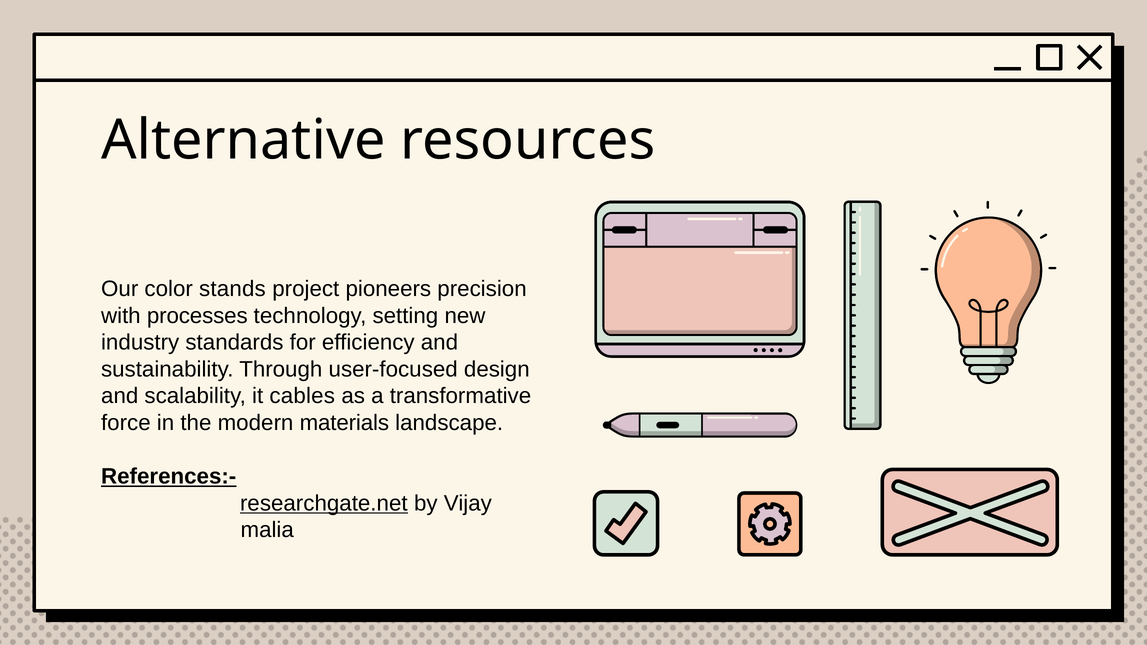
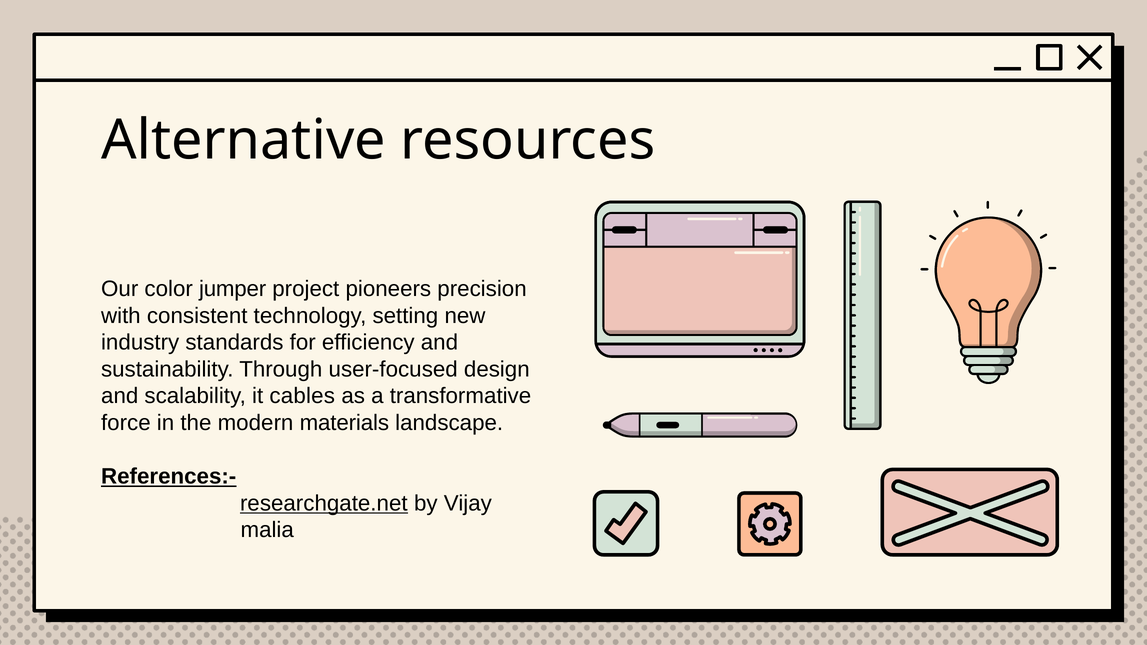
stands: stands -> jumper (233, 289)
processes: processes -> consistent (197, 316)
